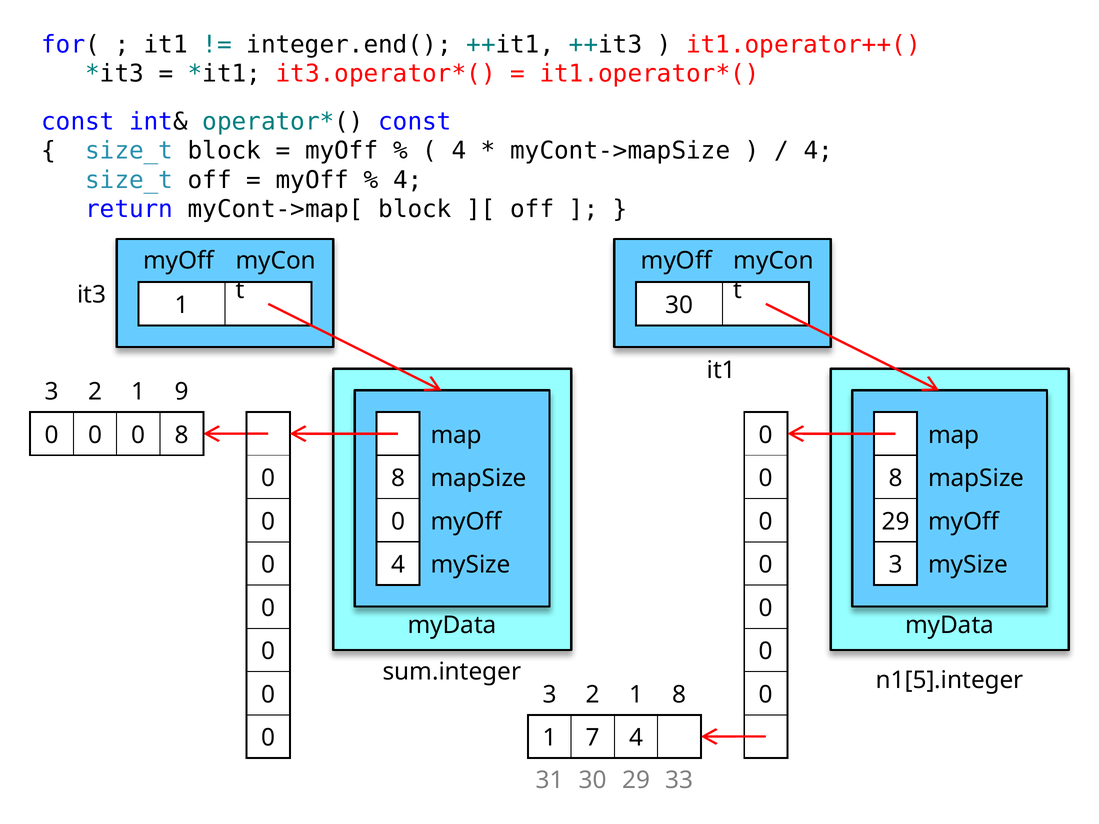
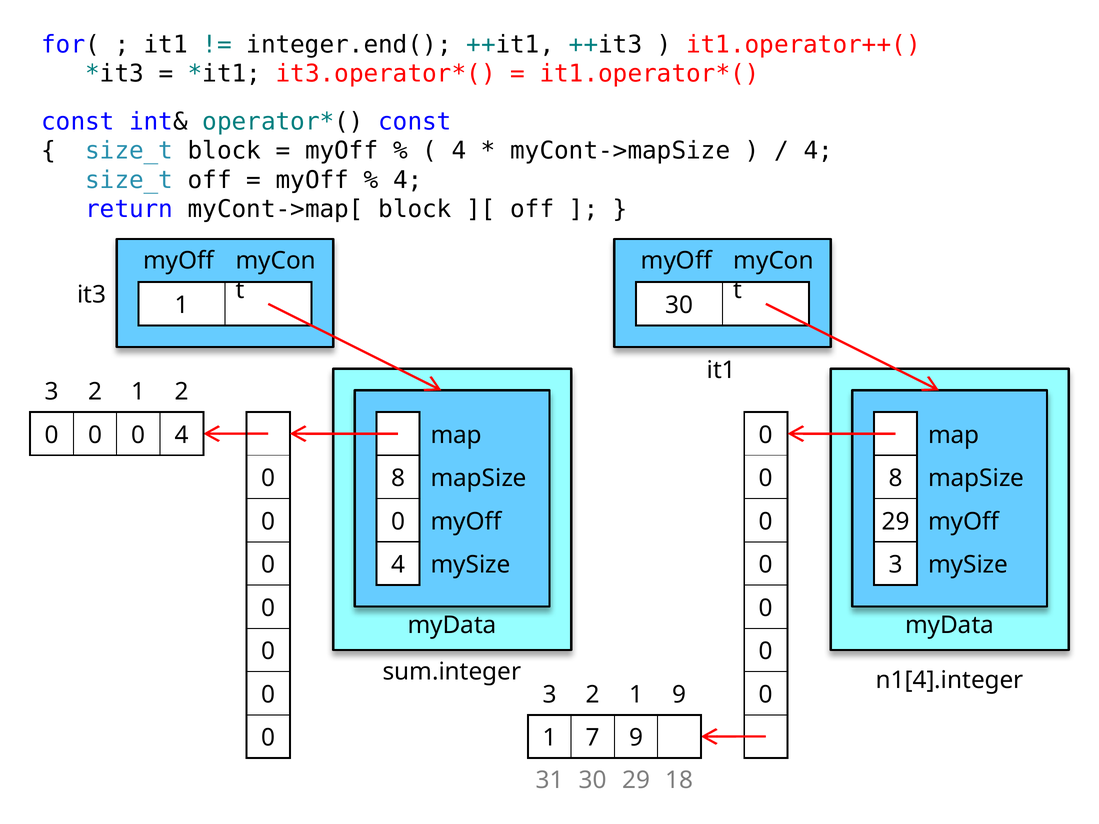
1 9: 9 -> 2 (182, 392)
0 8: 8 -> 4 (182, 435)
n1[5].integer: n1[5].integer -> n1[4].integer (950, 680)
1 8: 8 -> 9 (679, 695)
7 4: 4 -> 9 (636, 738)
33: 33 -> 18 (679, 781)
